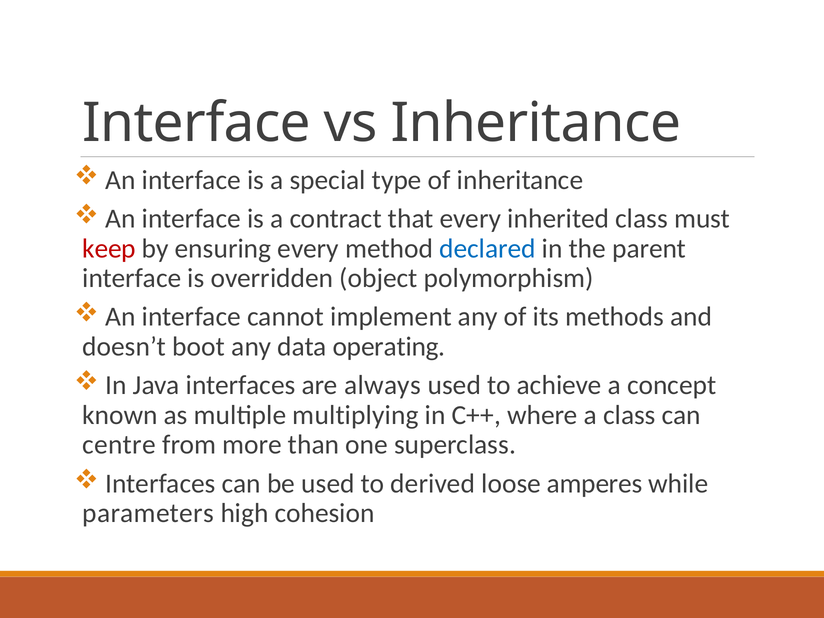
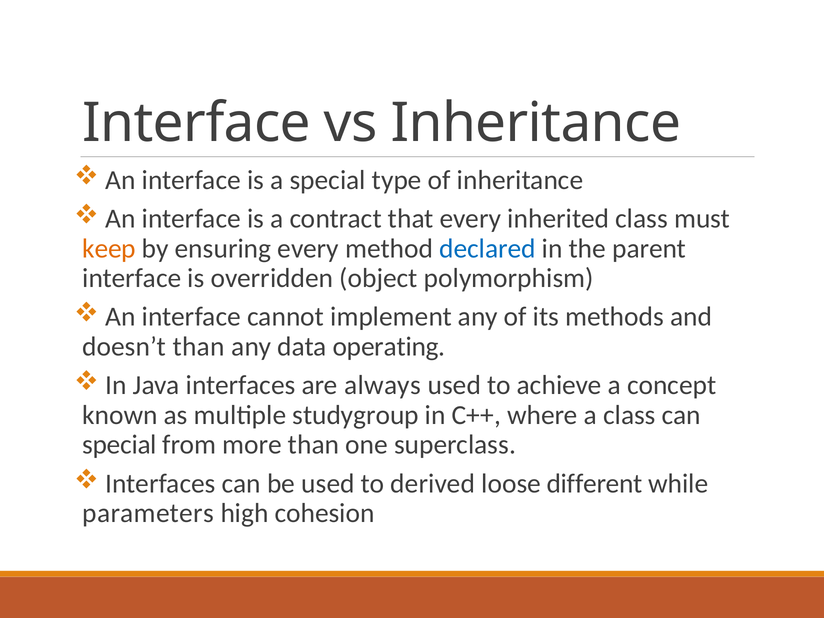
keep colour: red -> orange (109, 248)
doesn’t boot: boot -> than (199, 347)
multiplying: multiplying -> studygroup (356, 415)
centre: centre -> special (119, 445)
amperes: amperes -> different (595, 484)
